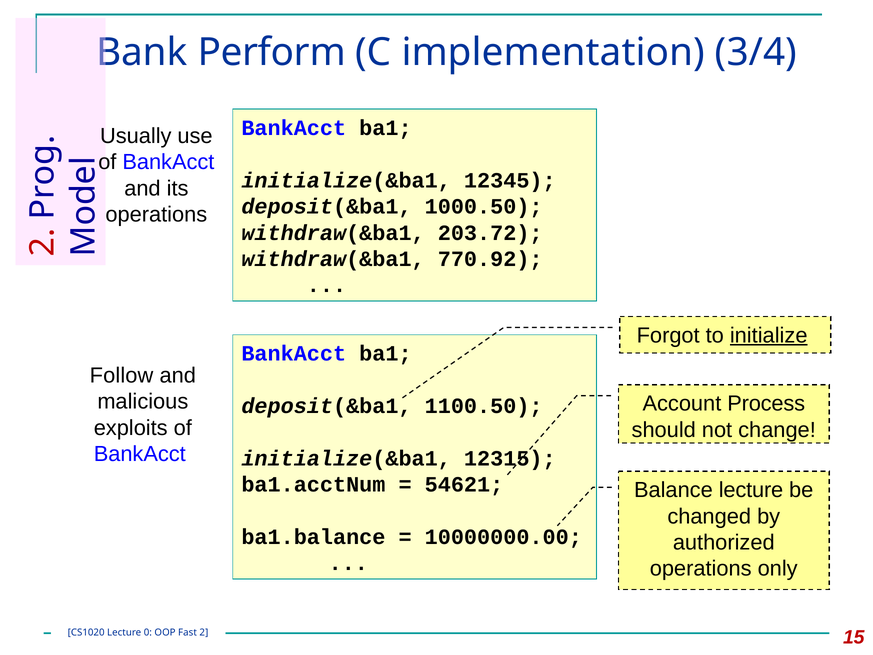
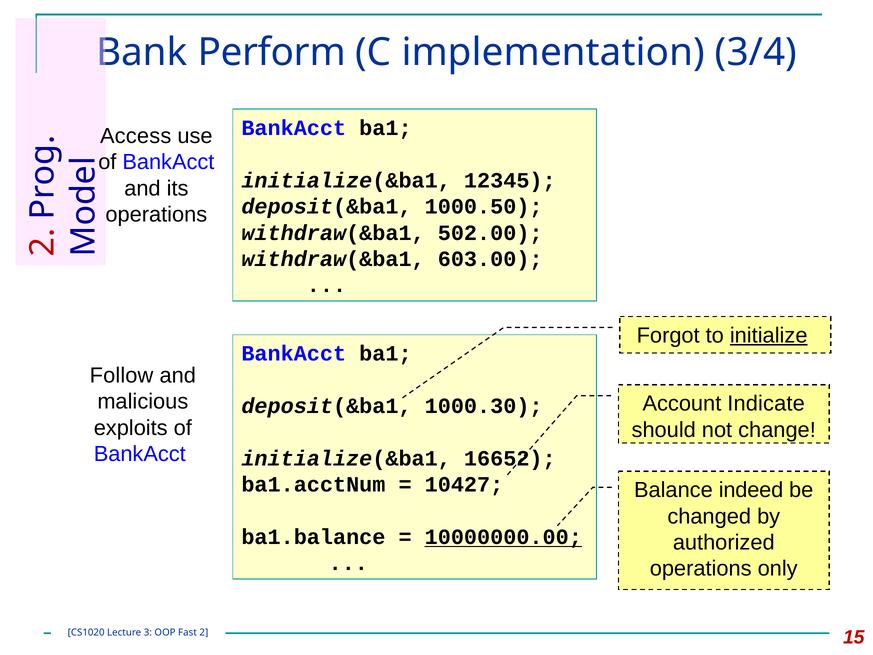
Usually: Usually -> Access (136, 136)
203.72: 203.72 -> 502.00 (490, 233)
770.92: 770.92 -> 603.00 (490, 259)
Process: Process -> Indicate (766, 404)
1100.50: 1100.50 -> 1000.30 (484, 406)
12315: 12315 -> 16652 (510, 458)
54621: 54621 -> 10427 (464, 484)
Balance lecture: lecture -> indeed (751, 490)
10000000.00 underline: none -> present (503, 537)
0: 0 -> 3 (148, 632)
